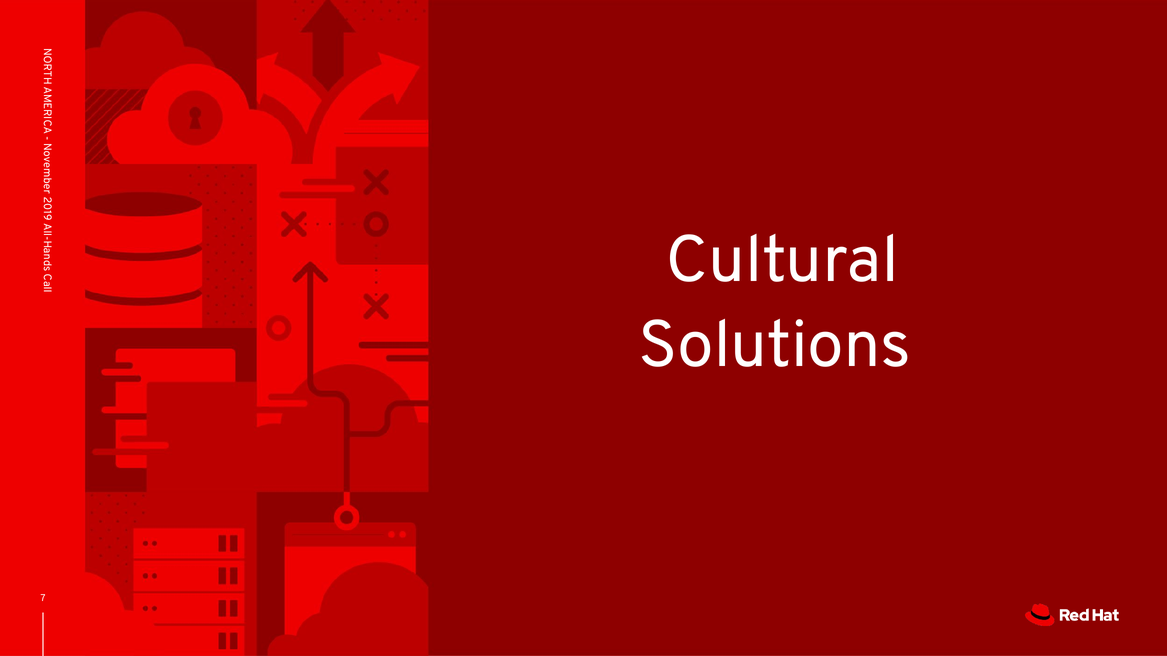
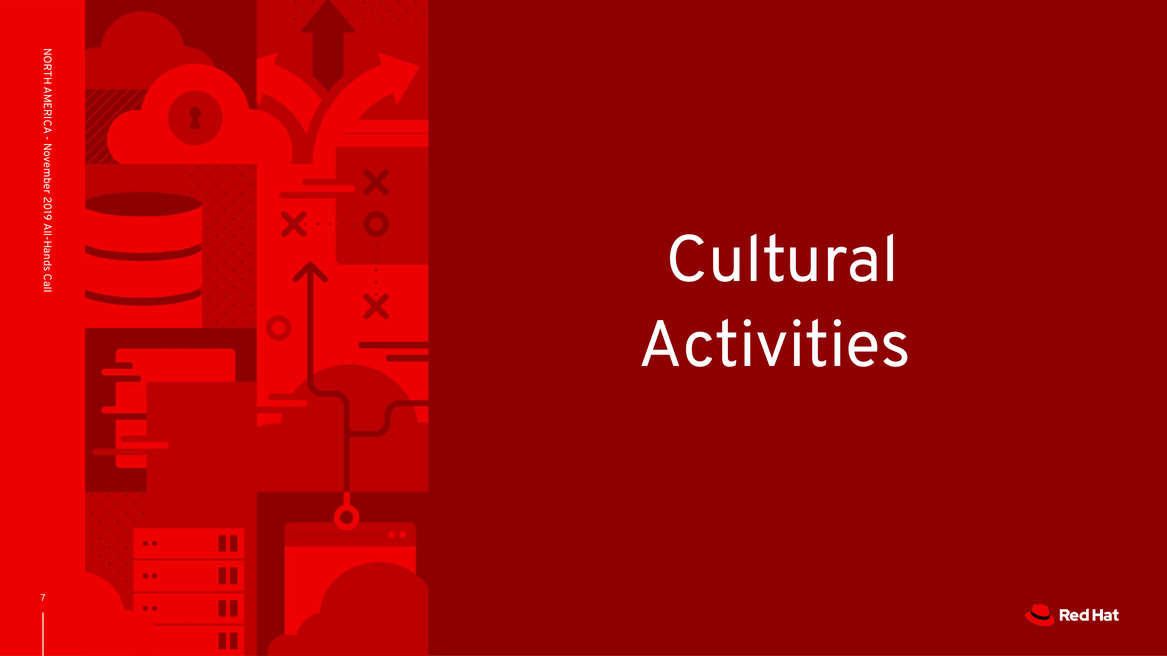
Solutions: Solutions -> Activities (775, 345)
